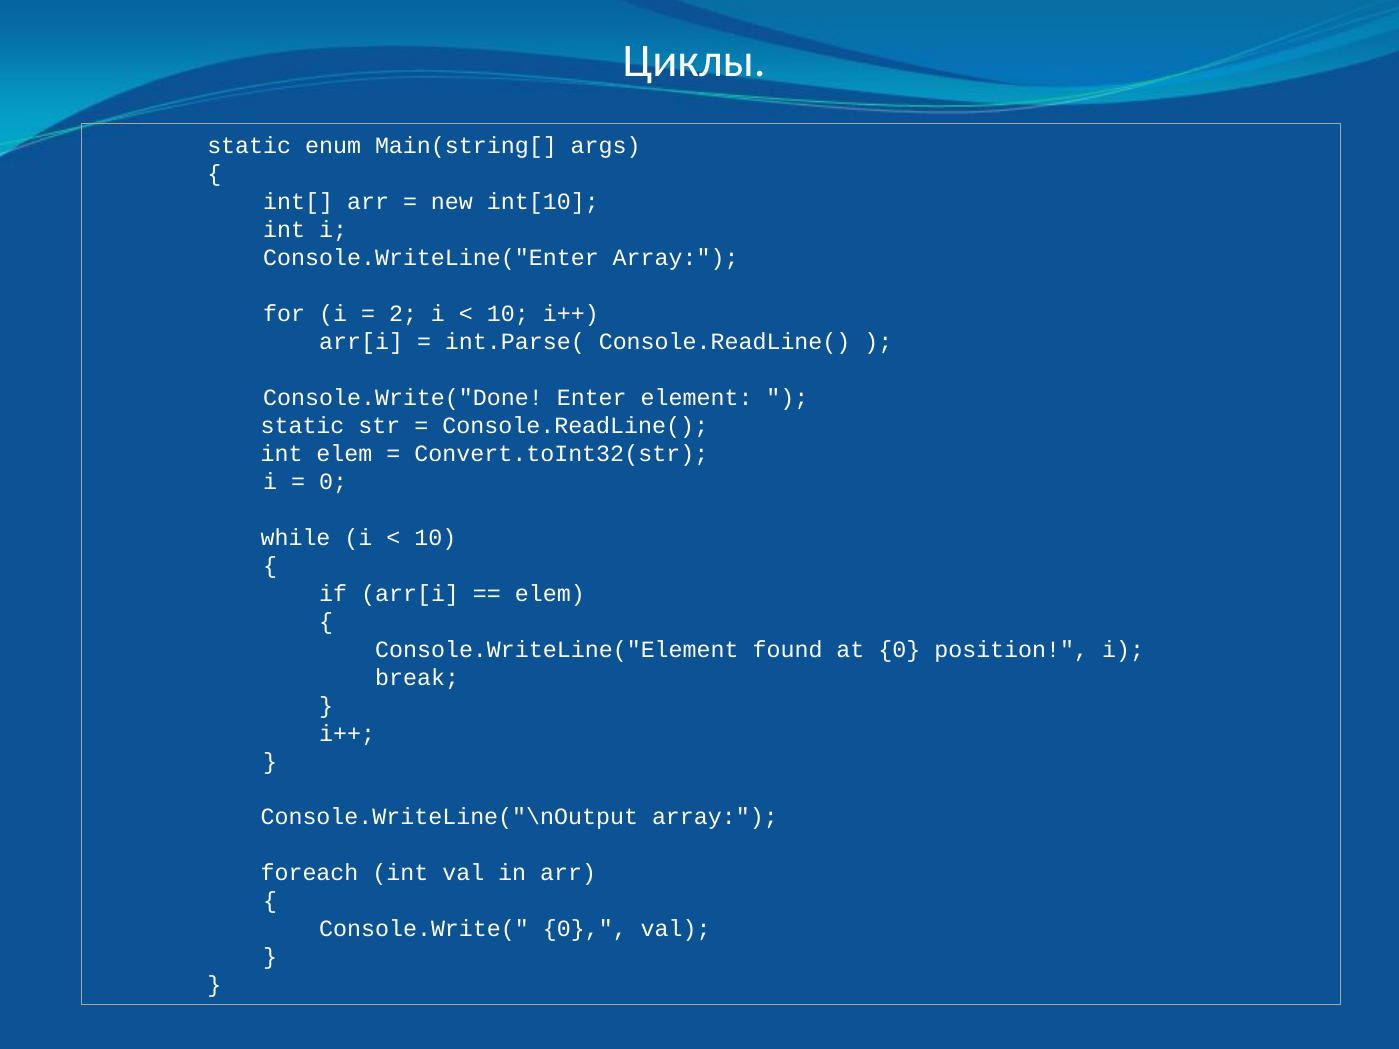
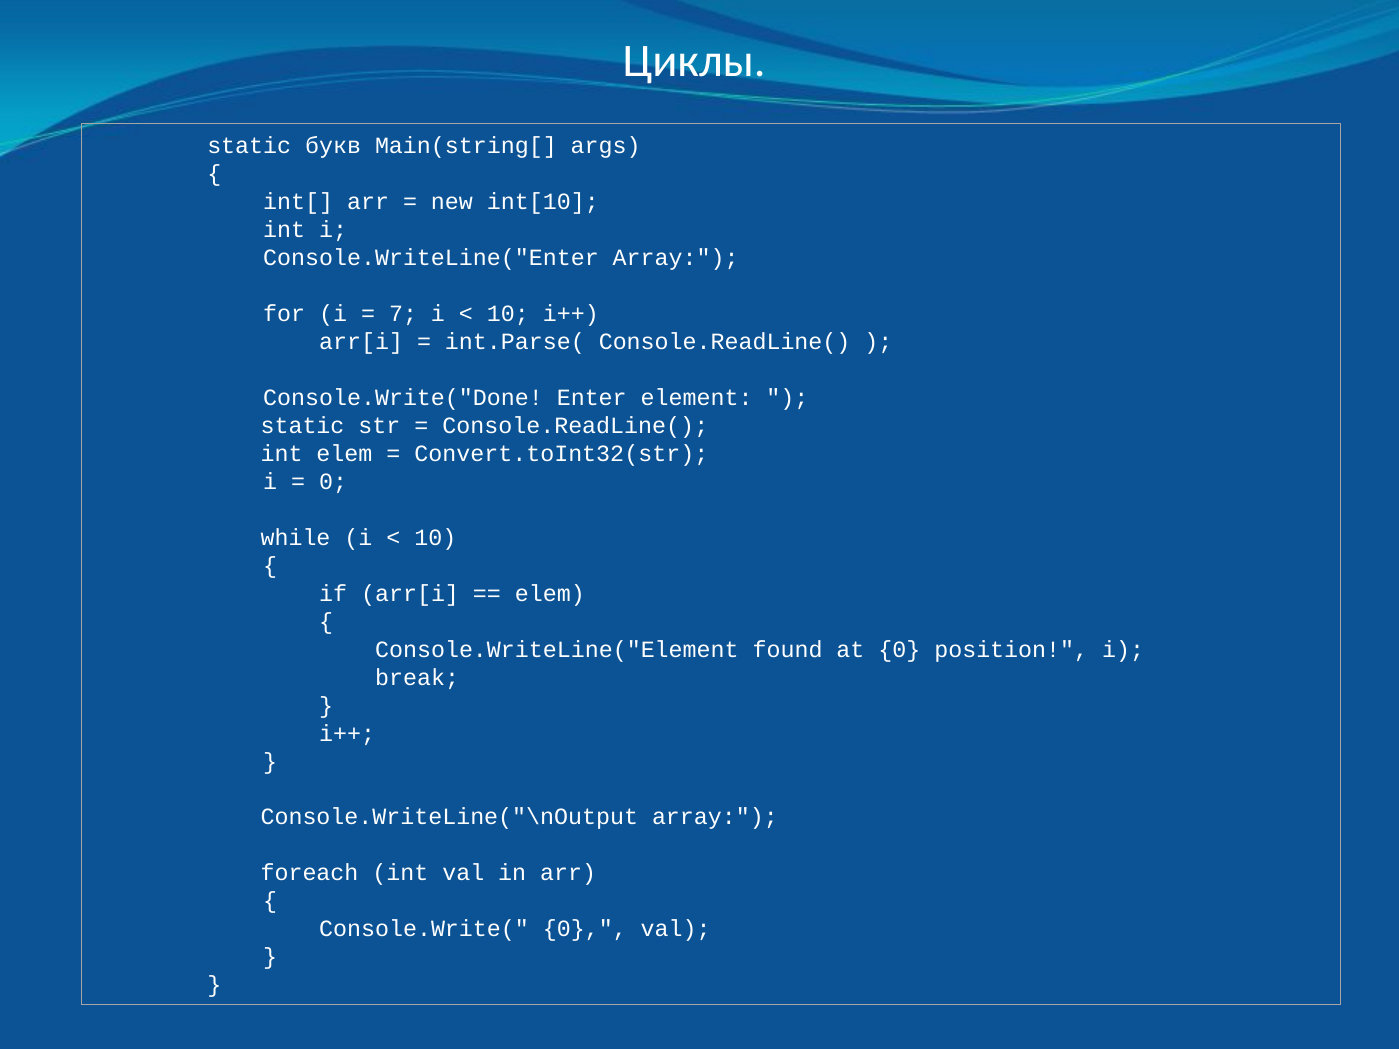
enum: enum -> букв (333, 146)
2: 2 -> 7 (403, 314)
